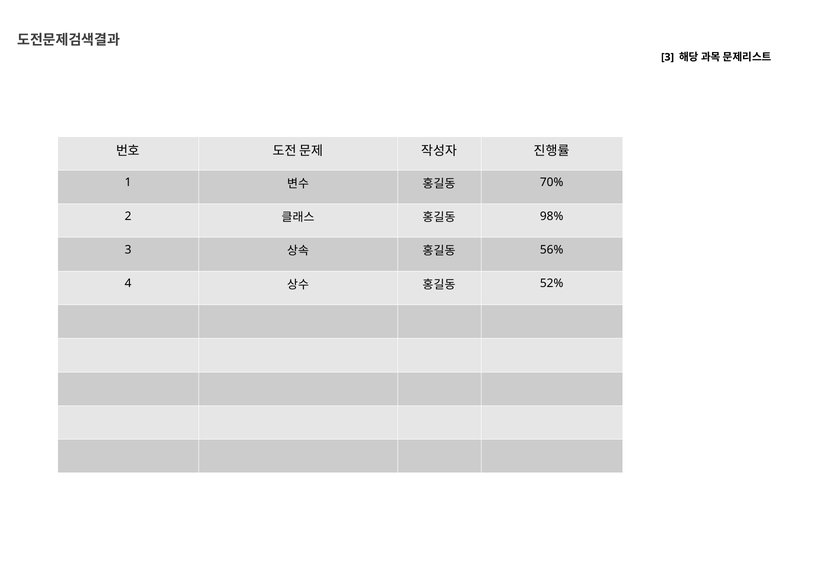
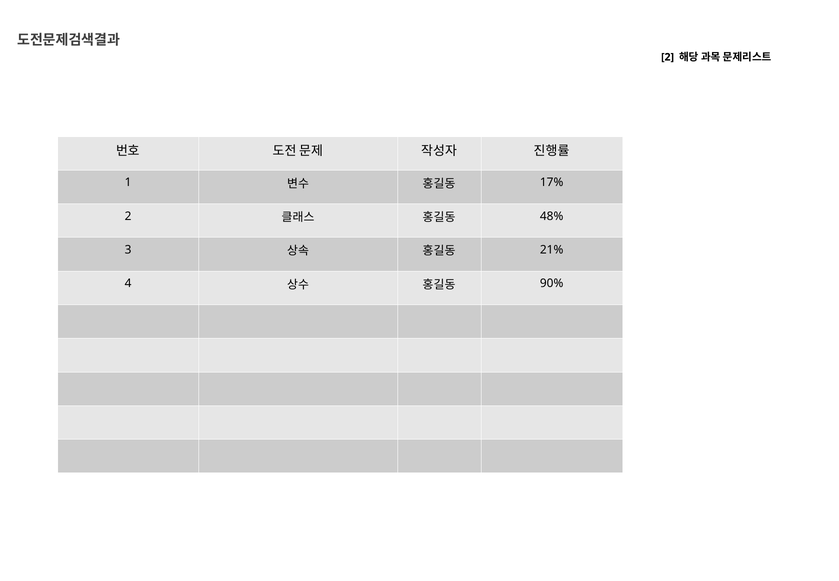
3: 3 -> 2 (668, 57)
70%: 70% -> 17% (552, 183)
98%: 98% -> 48% (552, 216)
56%: 56% -> 21% (552, 250)
52%: 52% -> 90% (552, 283)
